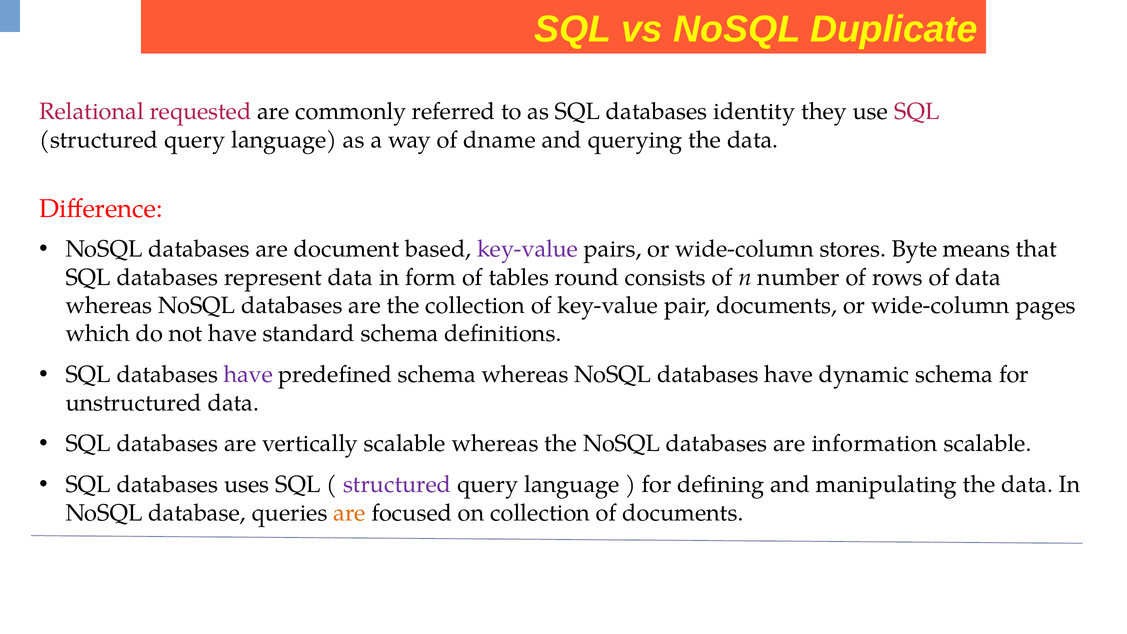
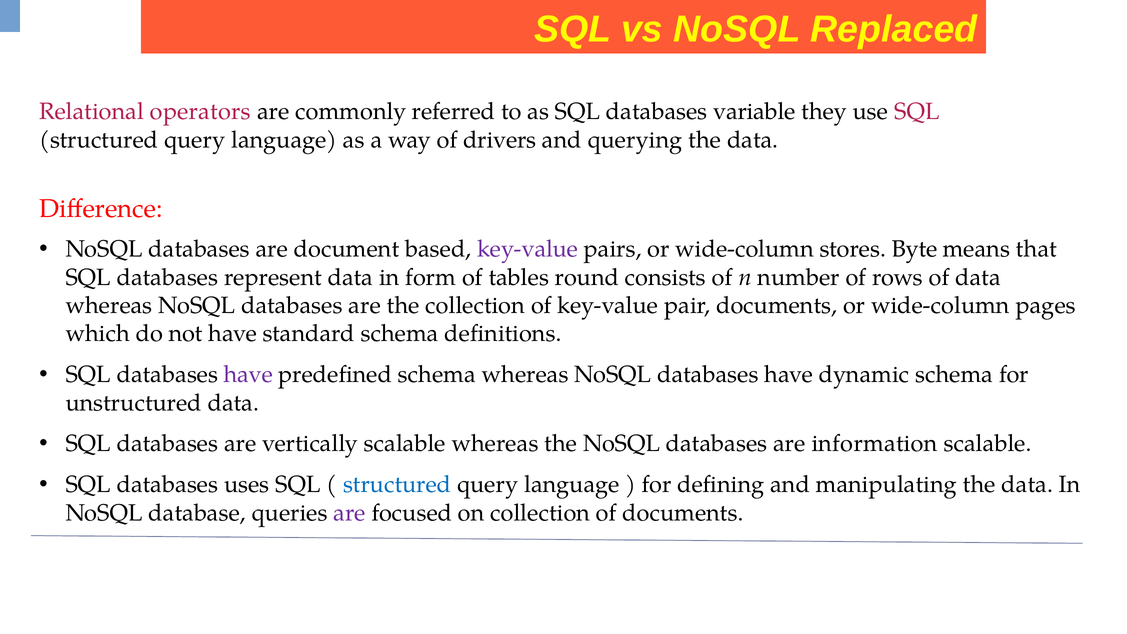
Duplicate: Duplicate -> Replaced (894, 29)
requested: requested -> operators (200, 112)
identity: identity -> variable (754, 112)
dname: dname -> drivers (500, 140)
structured colour: purple -> blue (397, 485)
are colour: orange -> purple (350, 513)
